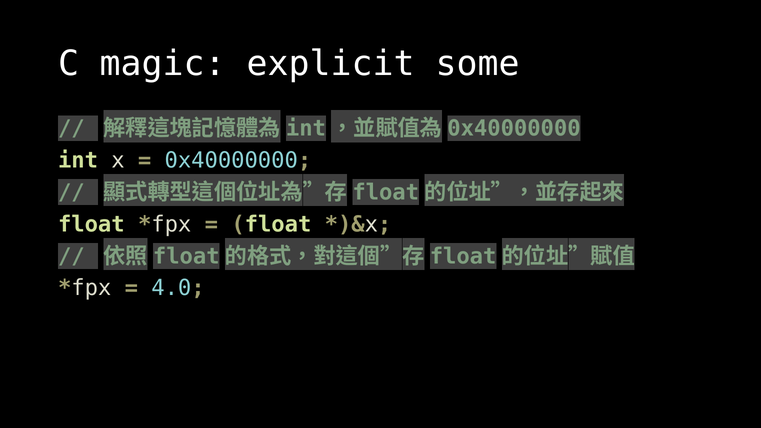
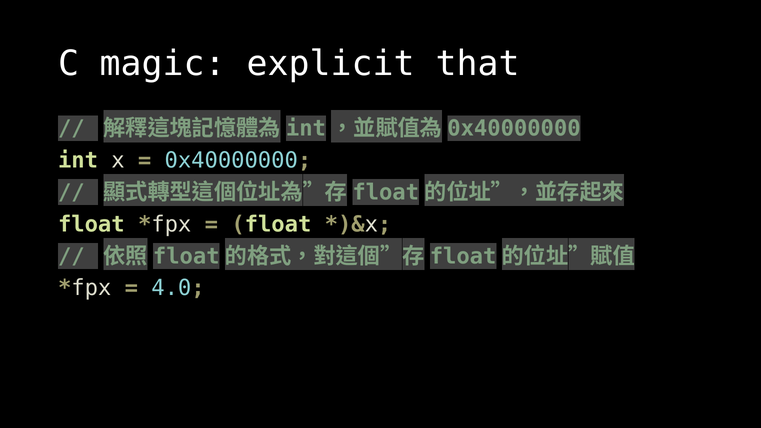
some: some -> that (478, 64)
